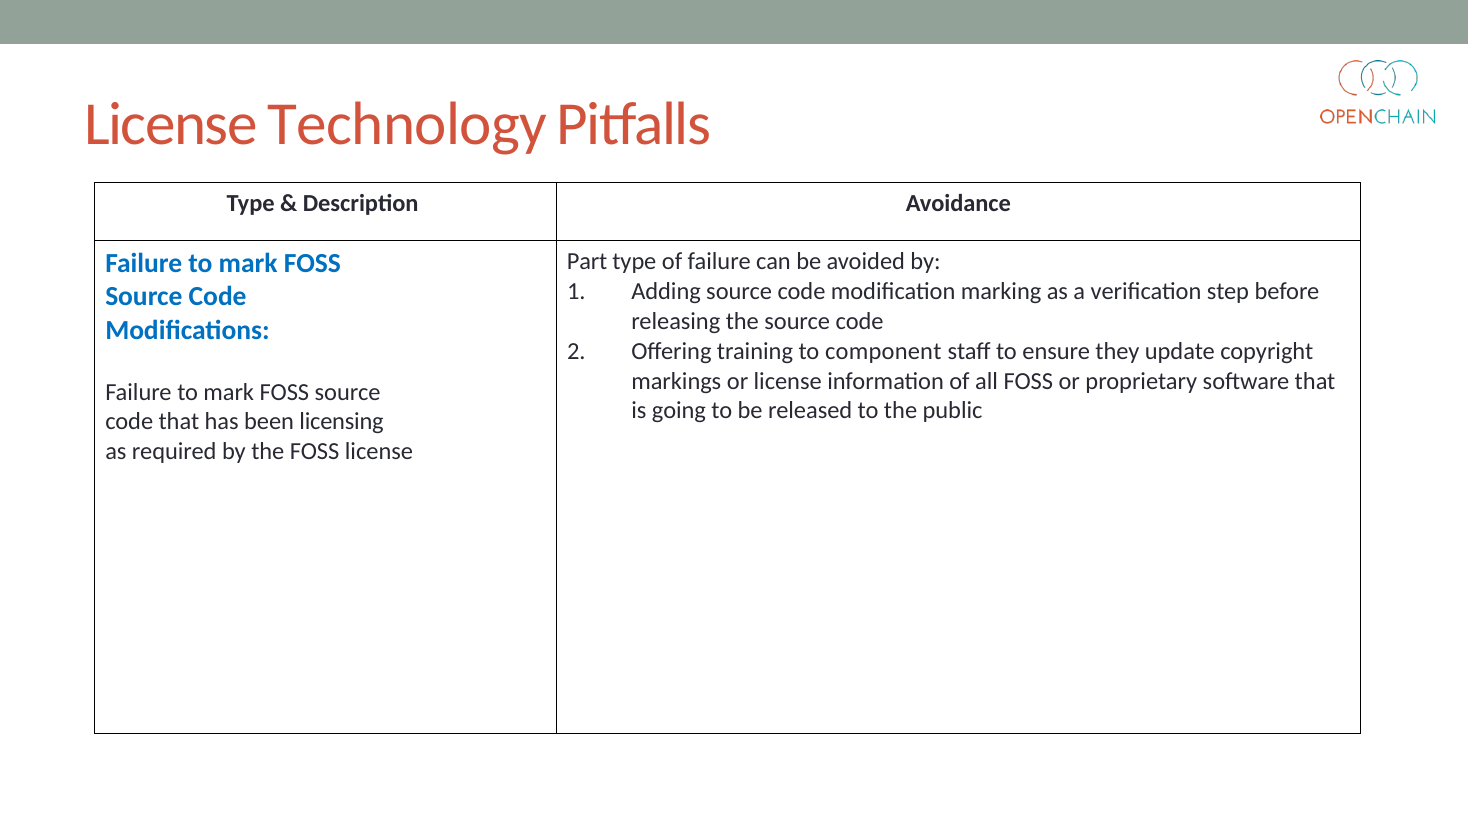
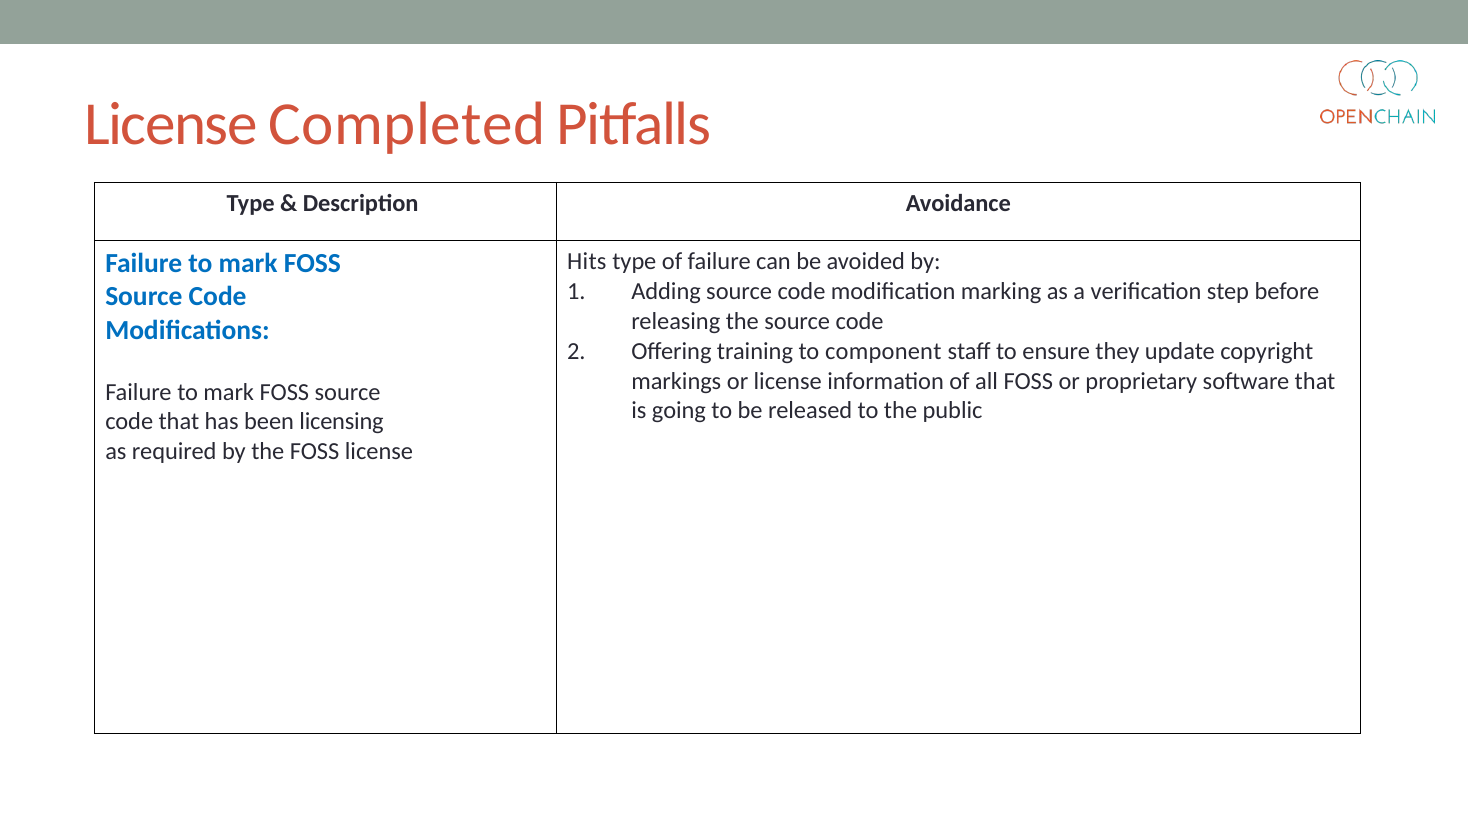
Technology: Technology -> Completed (407, 125)
Part: Part -> Hits (587, 261)
